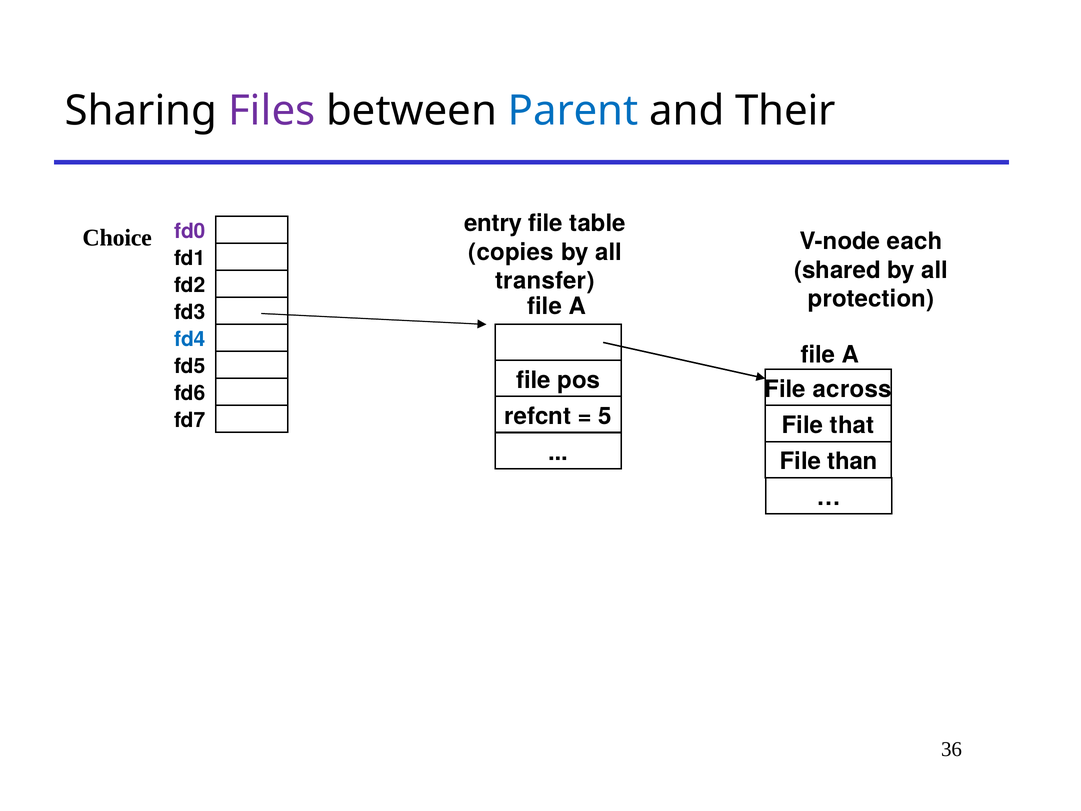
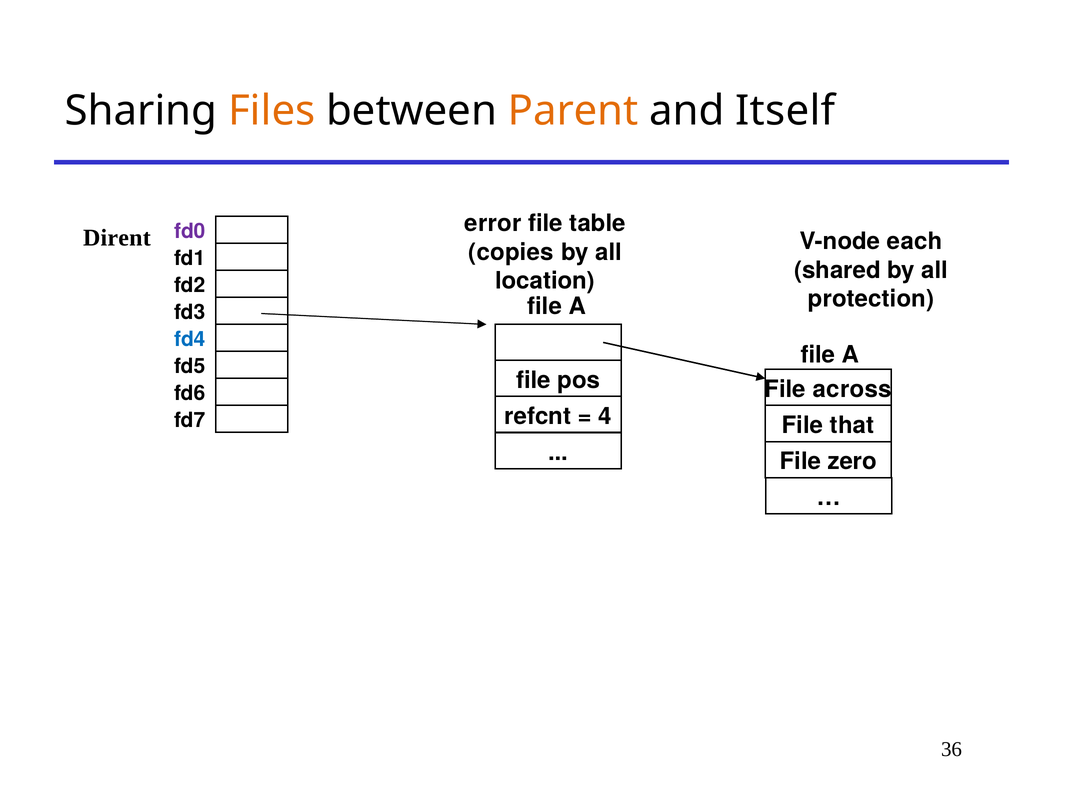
Files colour: purple -> orange (272, 111)
Parent colour: blue -> orange (573, 111)
Their: Their -> Itself (785, 111)
entry: entry -> error (493, 223)
Choice: Choice -> Dirent (117, 238)
transfer: transfer -> location (545, 281)
5: 5 -> 4 (605, 416)
than: than -> zero (852, 461)
